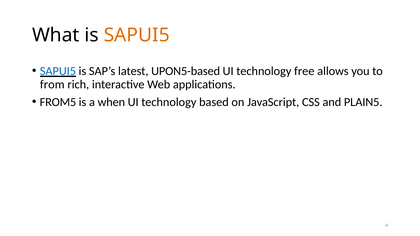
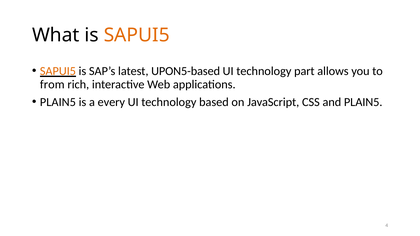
SAPUI5 colour: blue -> orange (58, 71)
free: free -> part (304, 71)
FROM5: FROM5 -> PLAIN5 (58, 102)
when: when -> every (111, 102)
